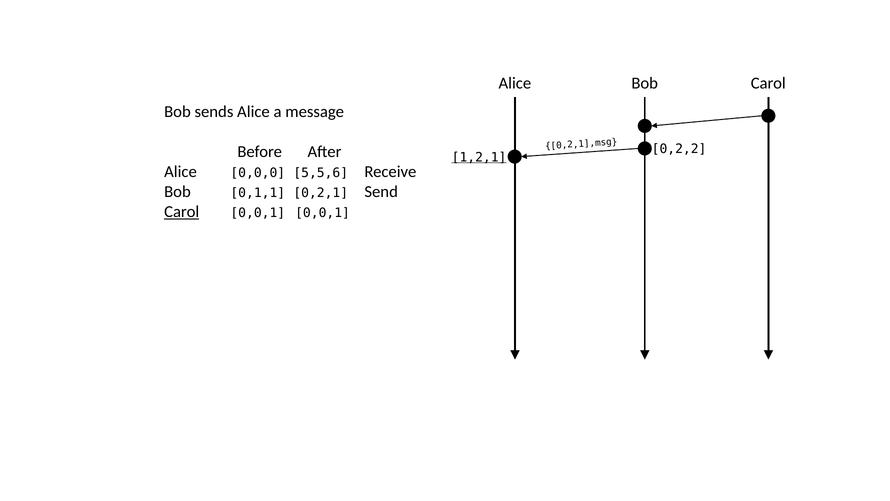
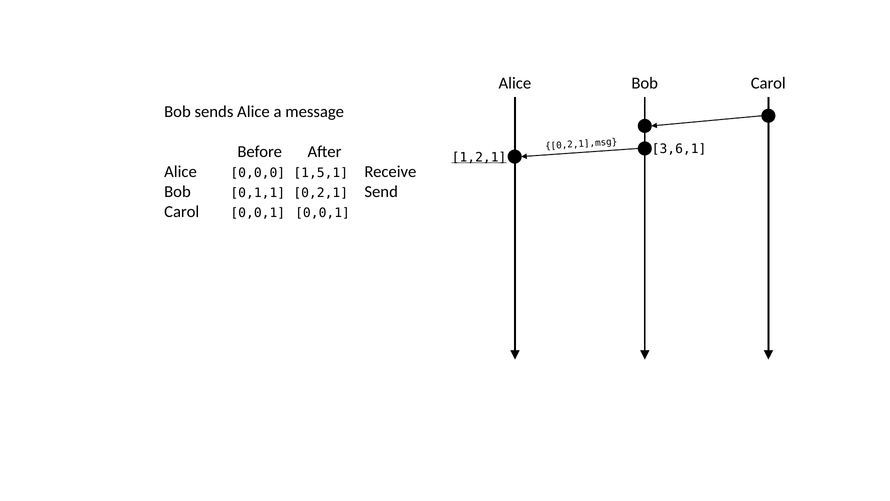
0,2,2: 0,2,2 -> 3,6,1 (679, 149)
5,5,6: 5,5,6 -> 1,5,1 (321, 173)
Carol underline: present -> none (182, 212)
